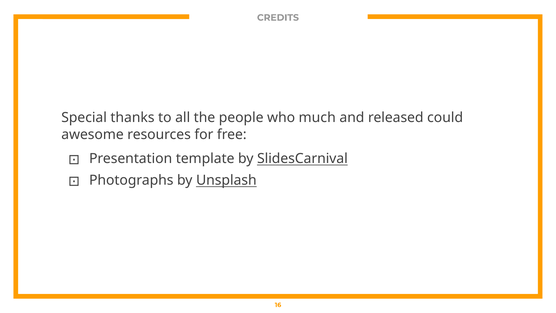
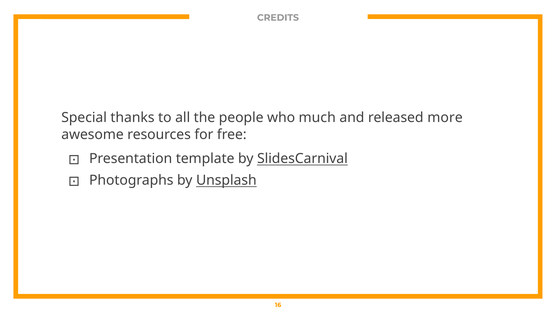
could: could -> more (445, 118)
